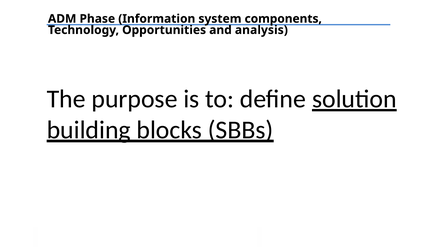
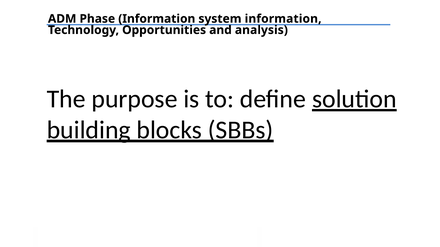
system components: components -> information (283, 19)
